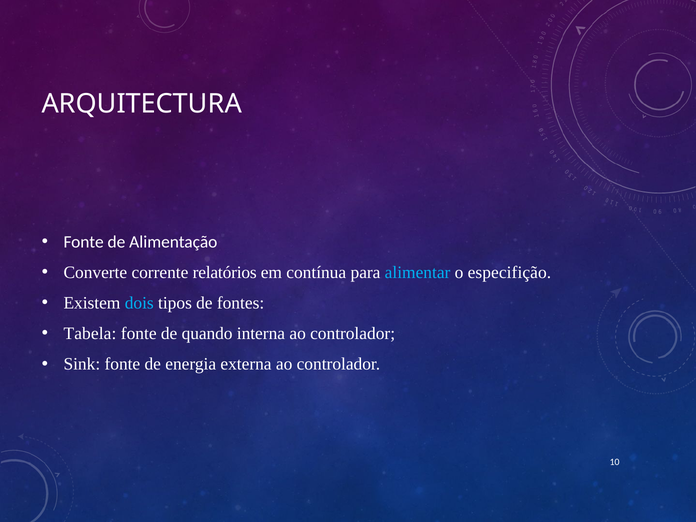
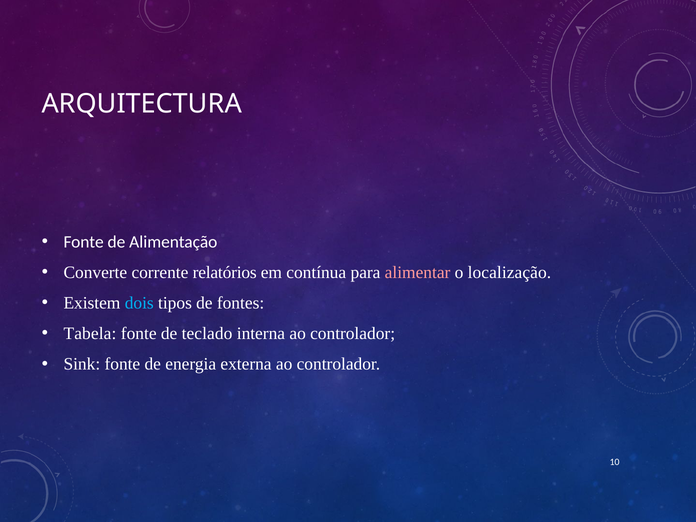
alimentar colour: light blue -> pink (418, 273)
especifição: especifição -> localização (509, 273)
quando: quando -> teclado (207, 334)
